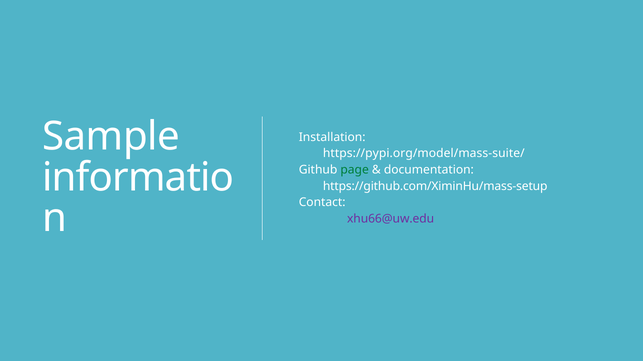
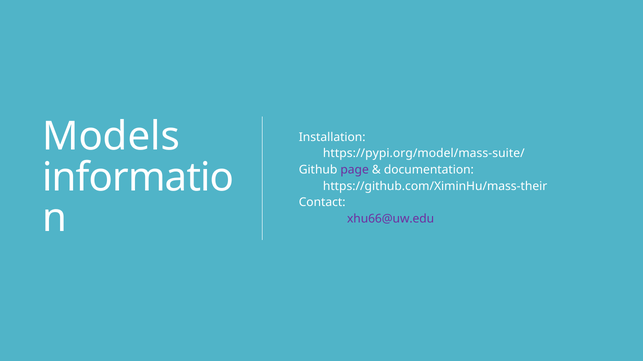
Sample: Sample -> Models (111, 137)
page colour: green -> purple (355, 170)
https://github.com/XiminHu/mass-setup: https://github.com/XiminHu/mass-setup -> https://github.com/XiminHu/mass-their (435, 186)
